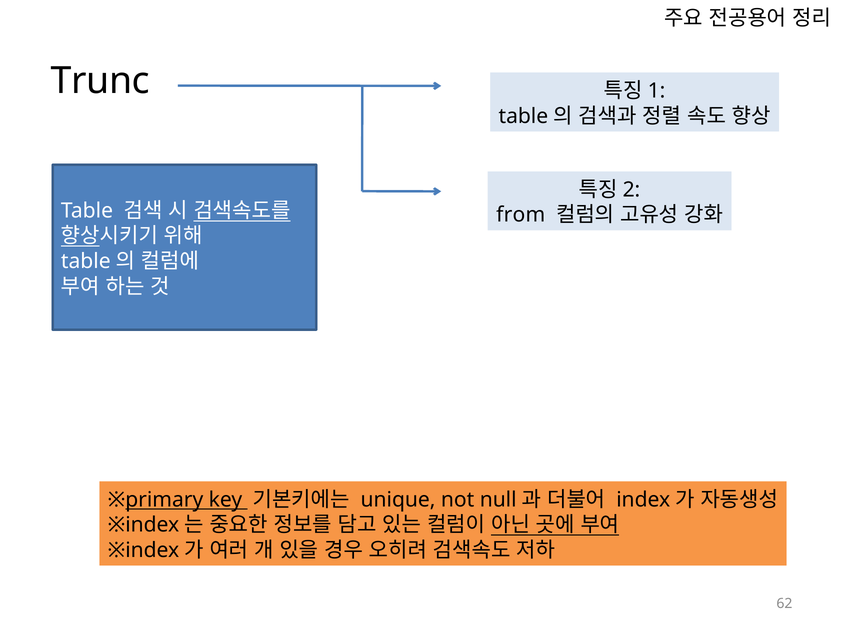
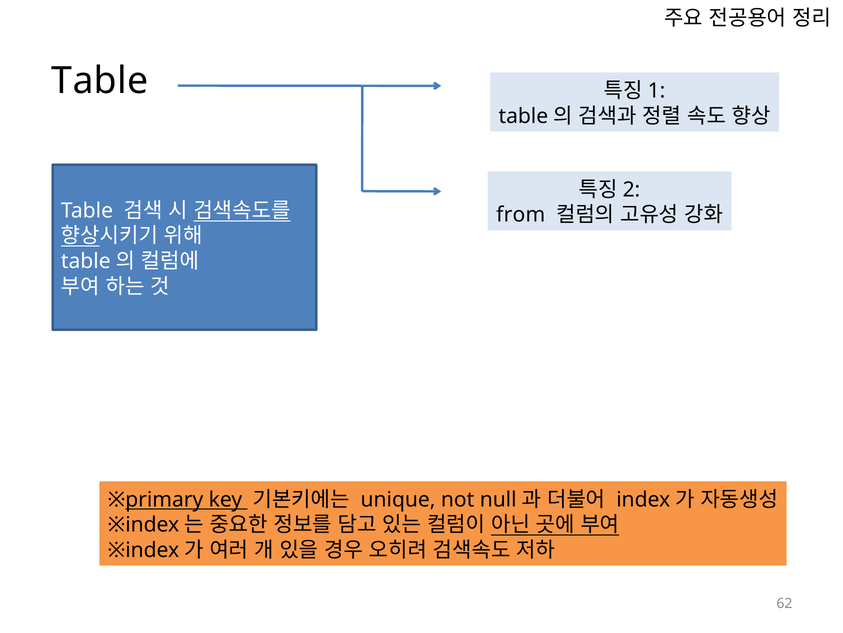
Trunc: Trunc -> Table (100, 81)
